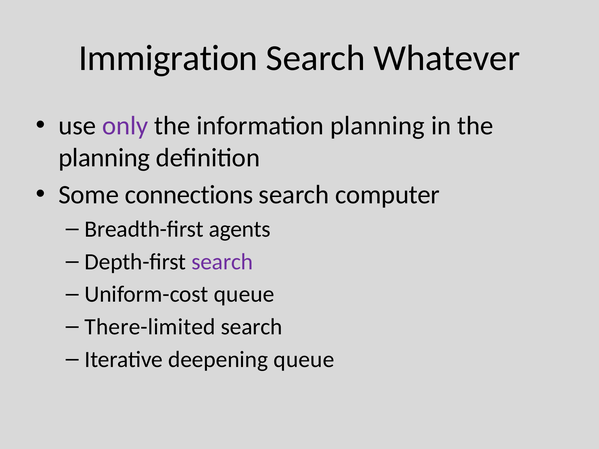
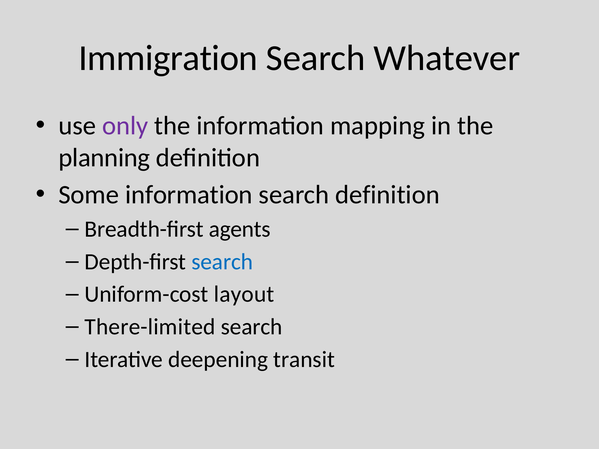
information planning: planning -> mapping (377, 126)
Some connections: connections -> information (189, 195)
search computer: computer -> definition (387, 195)
search colour: purple -> blue (222, 262)
Uniform-cost queue: queue -> layout (244, 294)
deepening queue: queue -> transit (304, 360)
